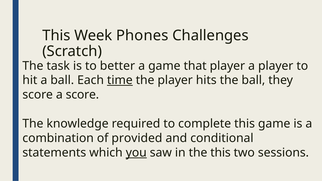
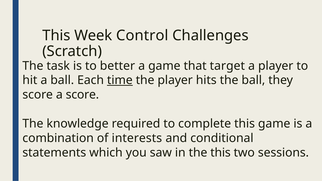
Phones: Phones -> Control (142, 35)
that player: player -> target (227, 66)
provided: provided -> interests (137, 138)
you underline: present -> none (136, 153)
